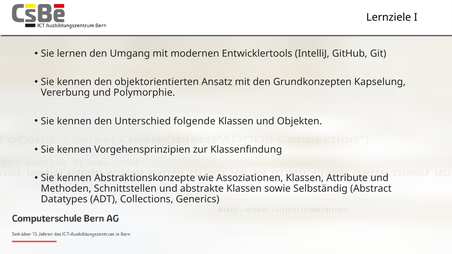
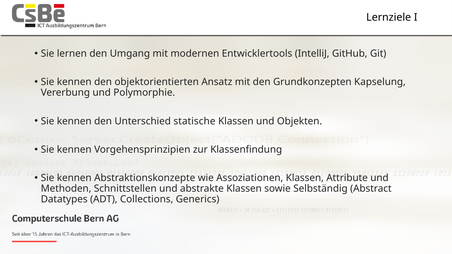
folgende: folgende -> statische (194, 121)
